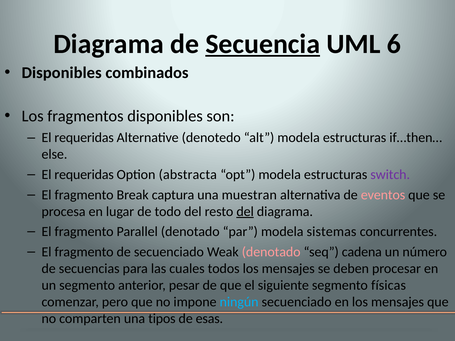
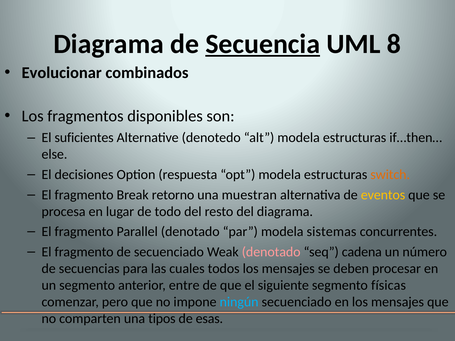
6: 6 -> 8 (394, 44)
Disponibles: Disponibles -> Evolucionar (62, 73)
requeridas: requeridas -> suficientes (84, 138)
requeridas: requeridas -> decisiones (84, 175)
abstracta: abstracta -> respuesta (188, 175)
switch colour: purple -> orange (390, 175)
captura: captura -> retorno (173, 195)
eventos colour: pink -> yellow (383, 195)
del underline: present -> none (245, 212)
pesar: pesar -> entre (184, 285)
